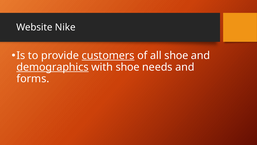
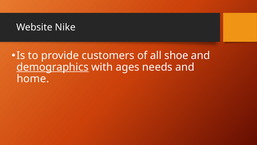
customers underline: present -> none (108, 55)
with shoe: shoe -> ages (128, 67)
forms: forms -> home (33, 78)
